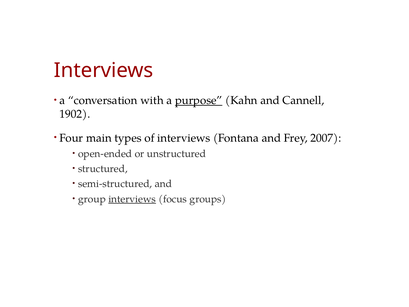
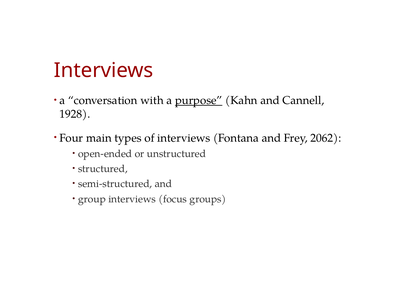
1902: 1902 -> 1928 (75, 114)
2007: 2007 -> 2062 (326, 138)
interviews underline: present -> none (132, 199)
